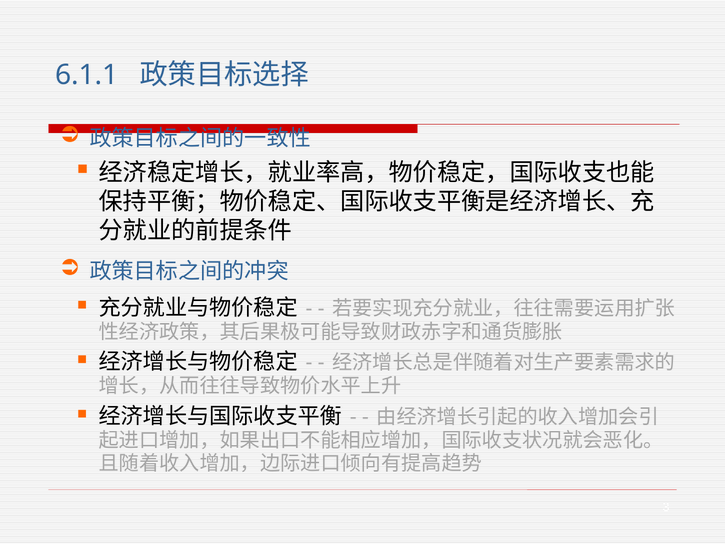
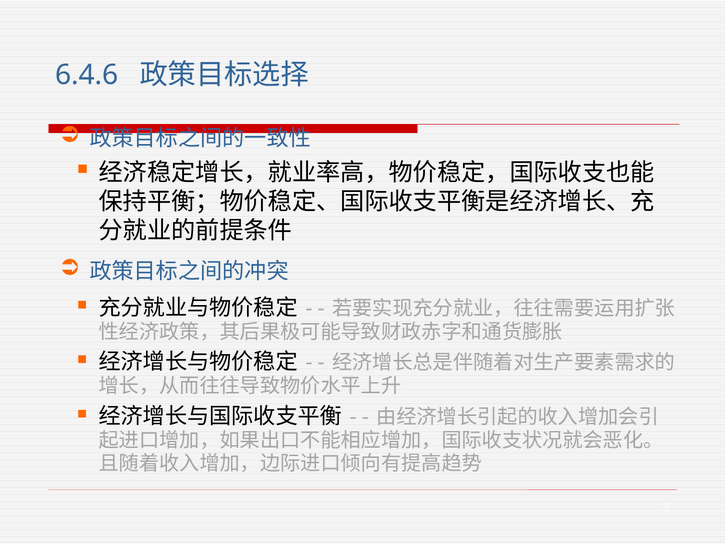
6.1.1: 6.1.1 -> 6.4.6 (87, 75)
